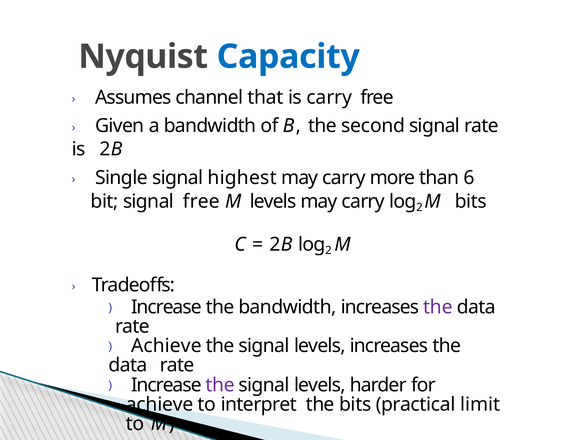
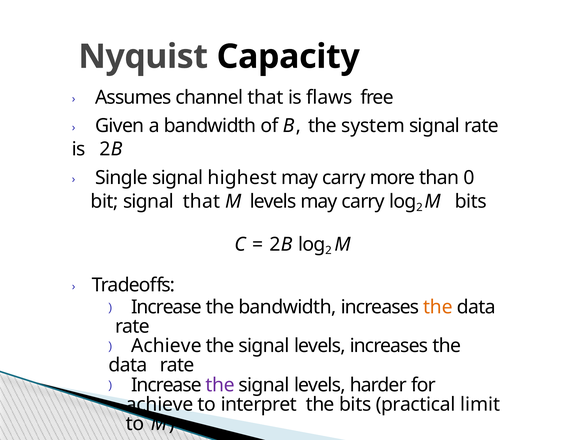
Capacity colour: blue -> black (288, 57)
is carry: carry -> flaws (329, 97)
second: second -> system (373, 126)
6: 6 -> 0 (469, 178)
signal free: free -> that (201, 201)
the colour: purple -> orange (438, 307)
